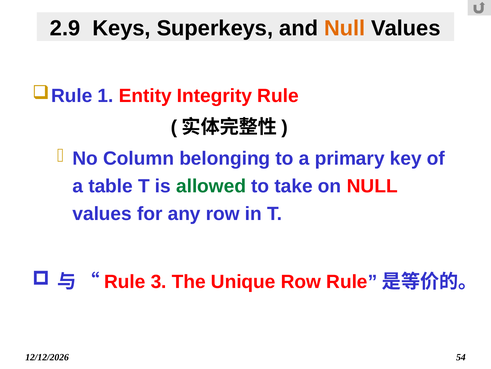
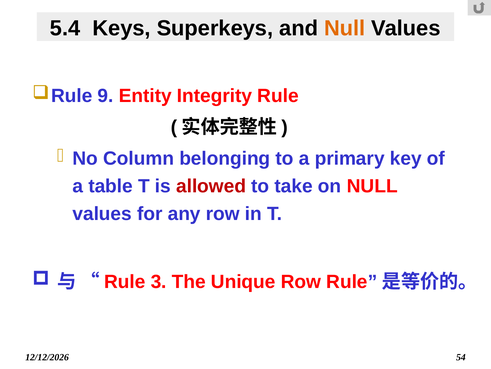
2.9: 2.9 -> 5.4 (65, 28)
1: 1 -> 9 (106, 96)
allowed colour: green -> red (211, 186)
